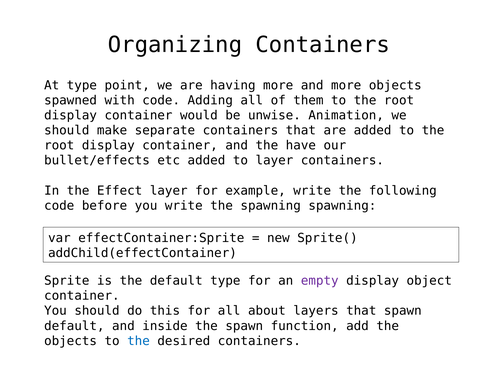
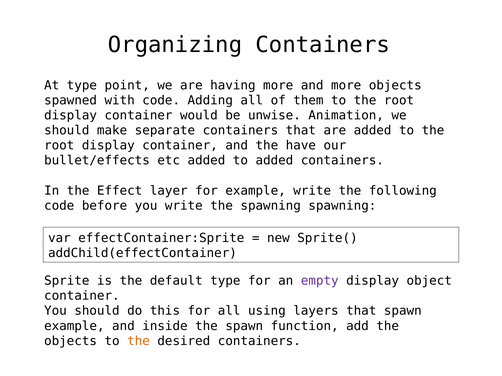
to layer: layer -> added (274, 161)
about: about -> using (267, 311)
default: default -> example (74, 326)
the colour: blue -> orange (139, 341)
